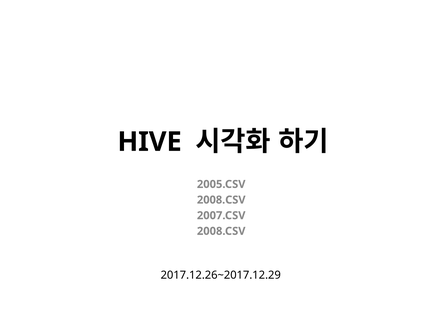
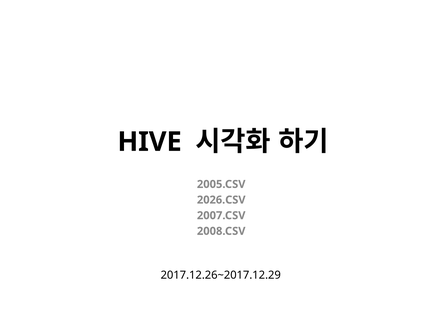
2008.CSV: 2008.CSV -> 2026.CSV (221, 200)
